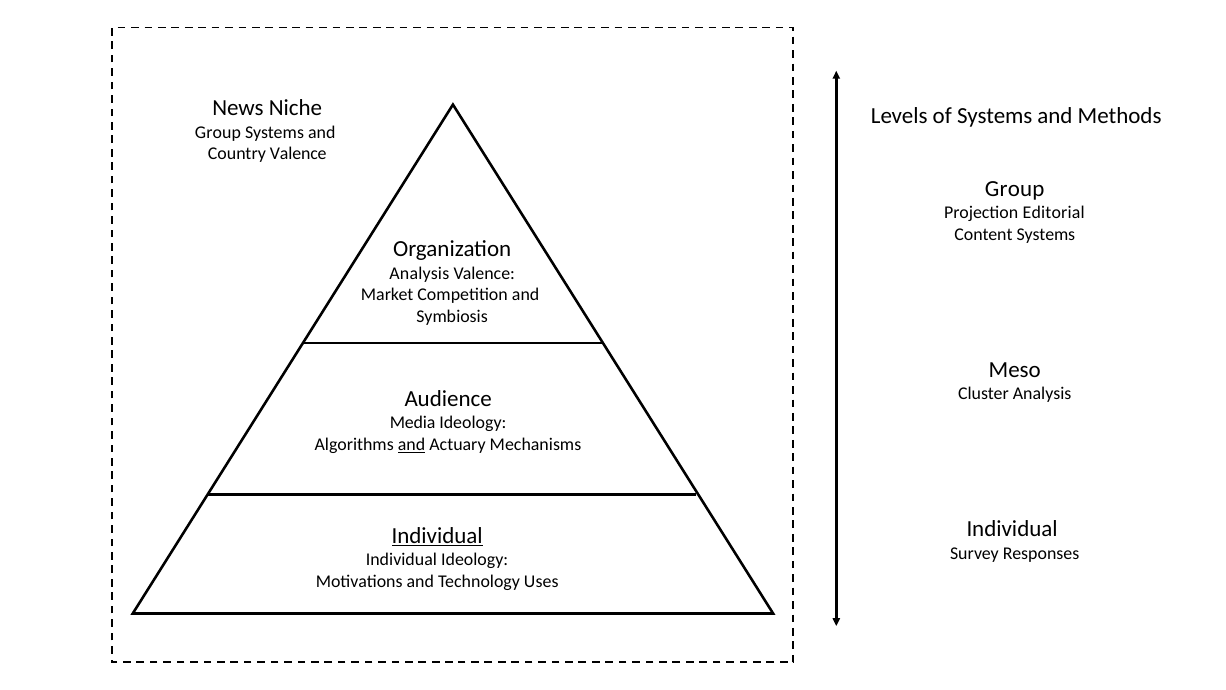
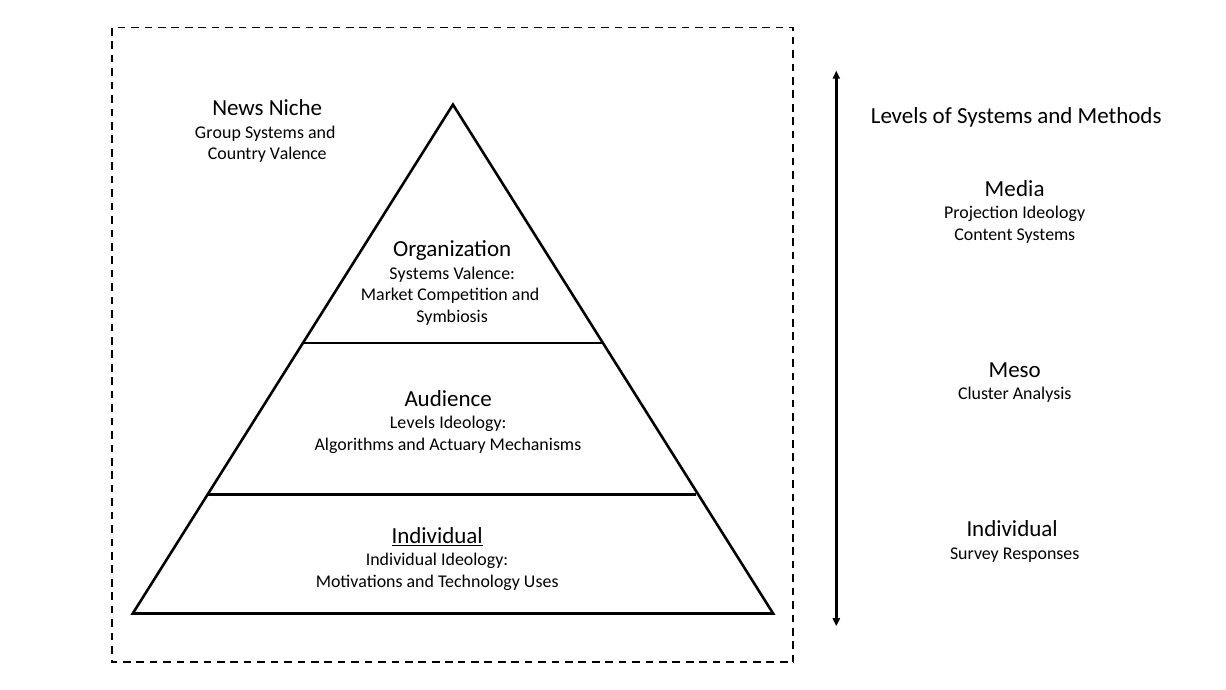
Group: Group -> Media (1015, 188)
Projection Editorial: Editorial -> Ideology (1054, 213)
Analysis: Analysis -> Systems (419, 273)
Media: Media -> Levels (412, 423)
and underline: present -> none (412, 444)
